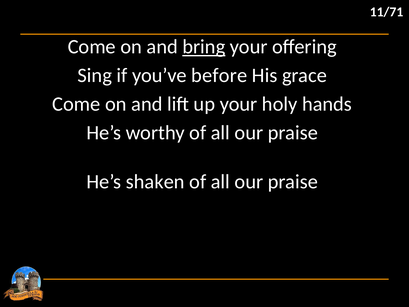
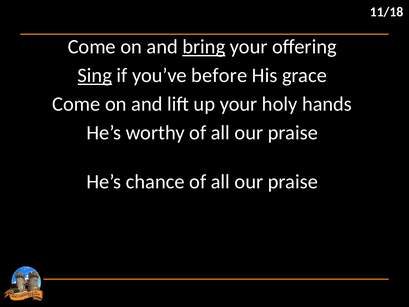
11/71: 11/71 -> 11/18 (387, 12)
Sing underline: none -> present (95, 75)
shaken: shaken -> chance (155, 182)
